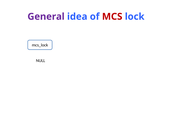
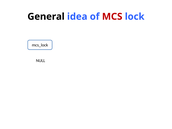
General colour: purple -> black (46, 17)
